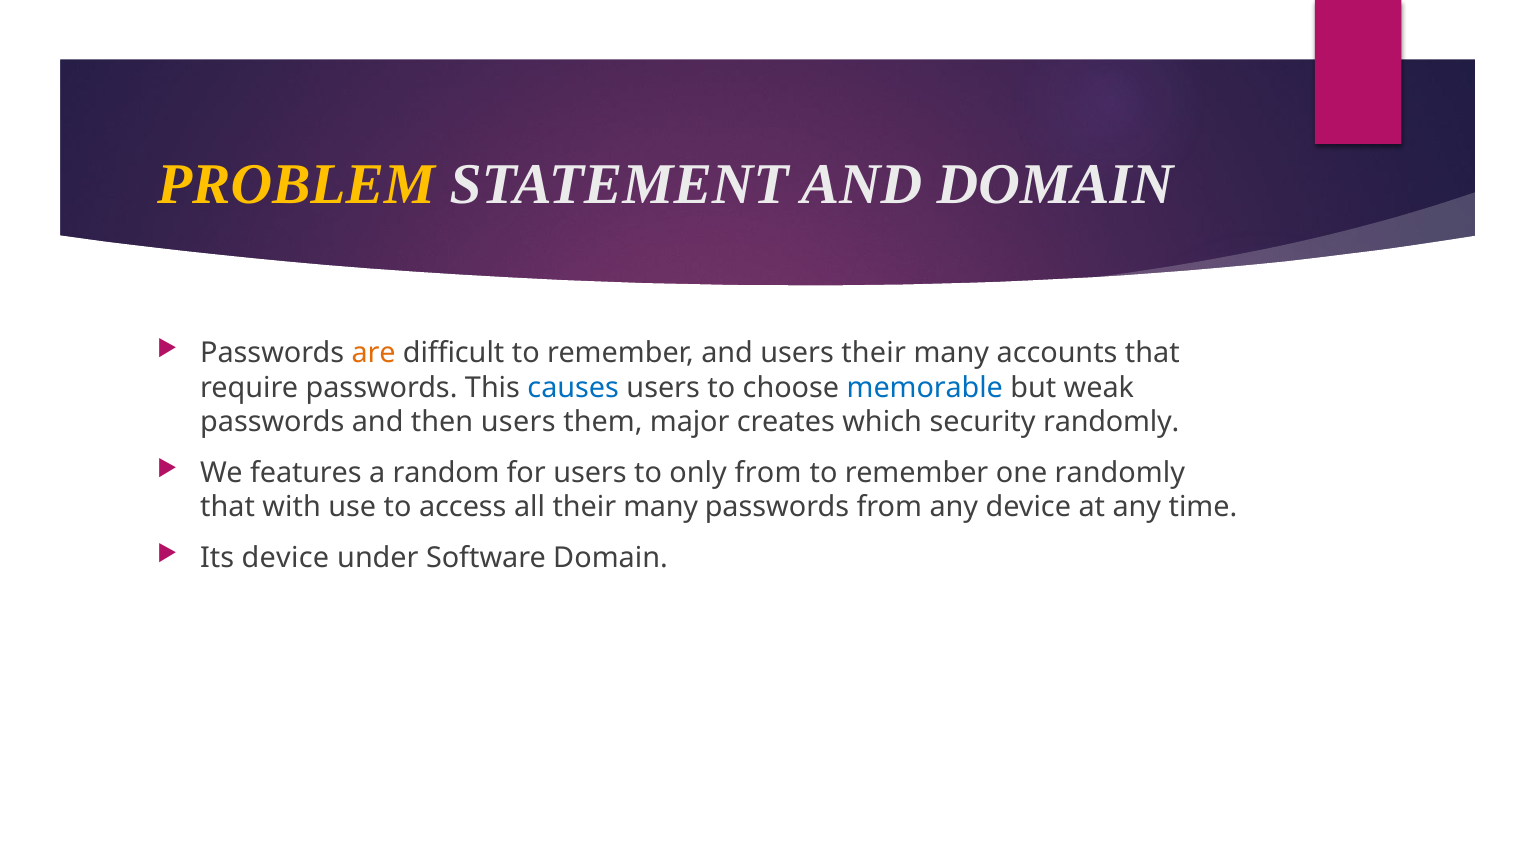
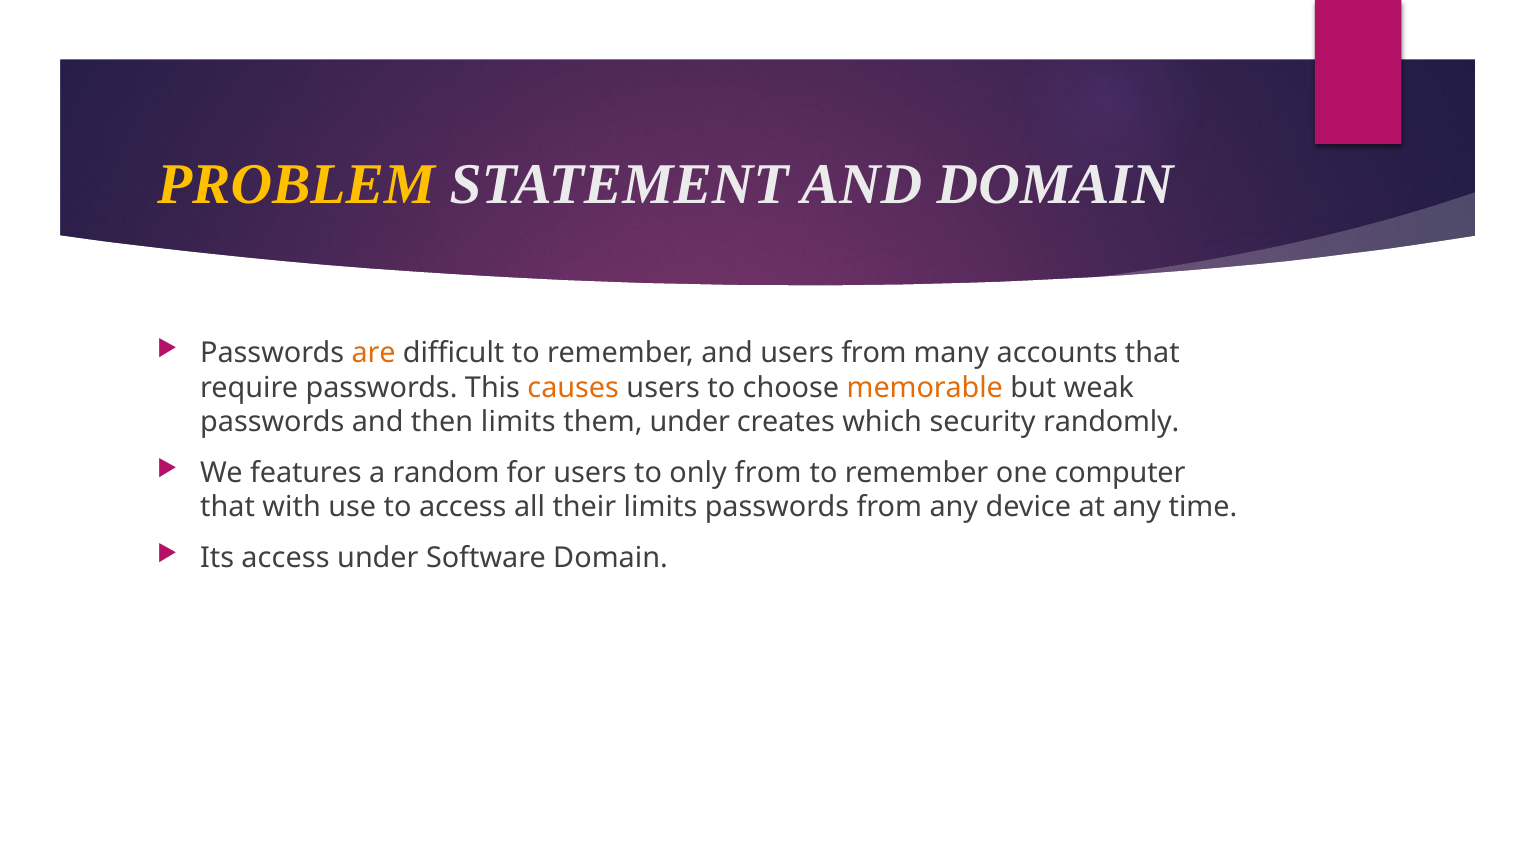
users their: their -> from (874, 353)
causes colour: blue -> orange (573, 388)
memorable colour: blue -> orange (925, 388)
then users: users -> limits (518, 422)
them major: major -> under (690, 422)
one randomly: randomly -> computer (1120, 473)
all their many: many -> limits (660, 507)
Its device: device -> access (286, 558)
